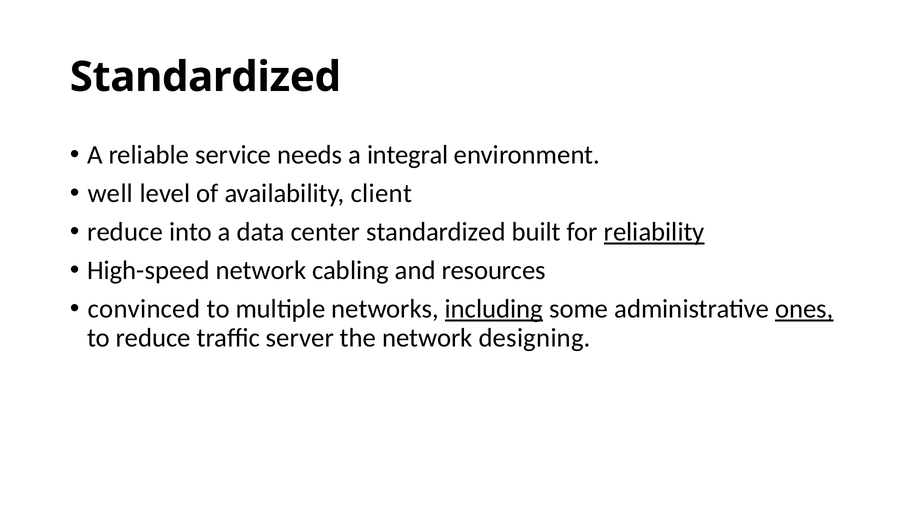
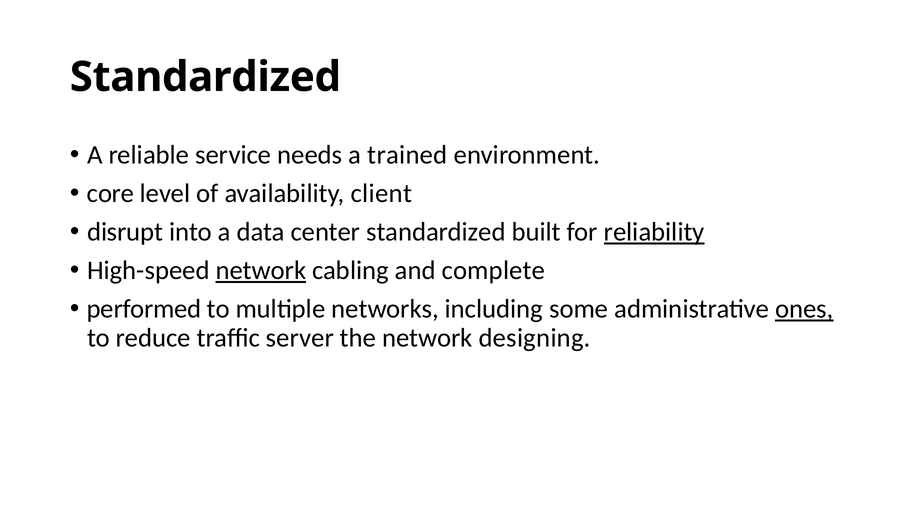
integral: integral -> trained (407, 155)
well: well -> core (111, 193)
reduce: reduce -> disrupt (125, 232)
network underline: none -> present (261, 270)
resources: resources -> complete (493, 270)
convinced: convinced -> performed (144, 309)
including underline: present -> none (494, 309)
